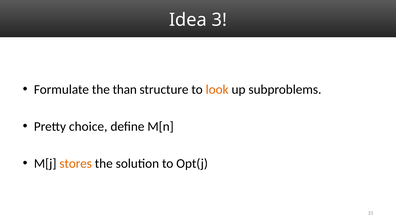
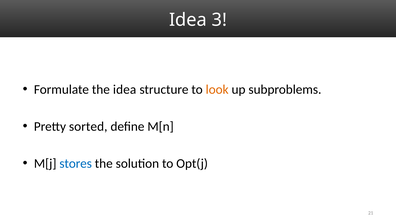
the than: than -> idea (125, 89)
choice: choice -> sorted (88, 126)
stores colour: orange -> blue (76, 163)
